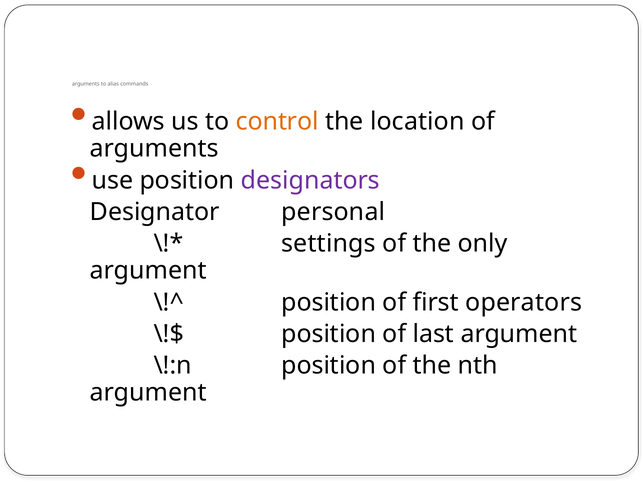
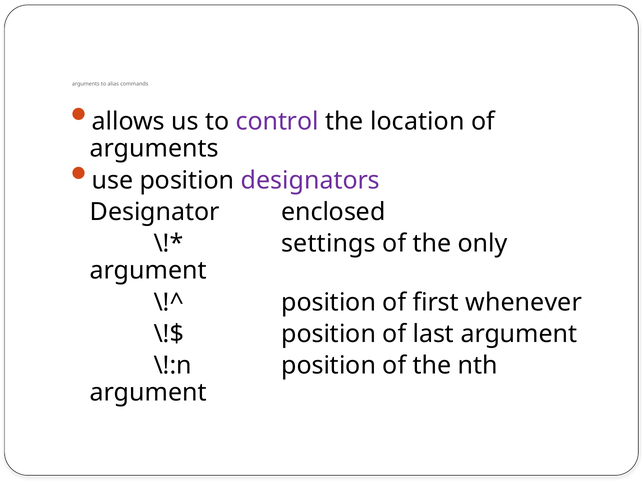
control colour: orange -> purple (277, 122)
personal: personal -> enclosed (333, 212)
operators: operators -> whenever (524, 302)
